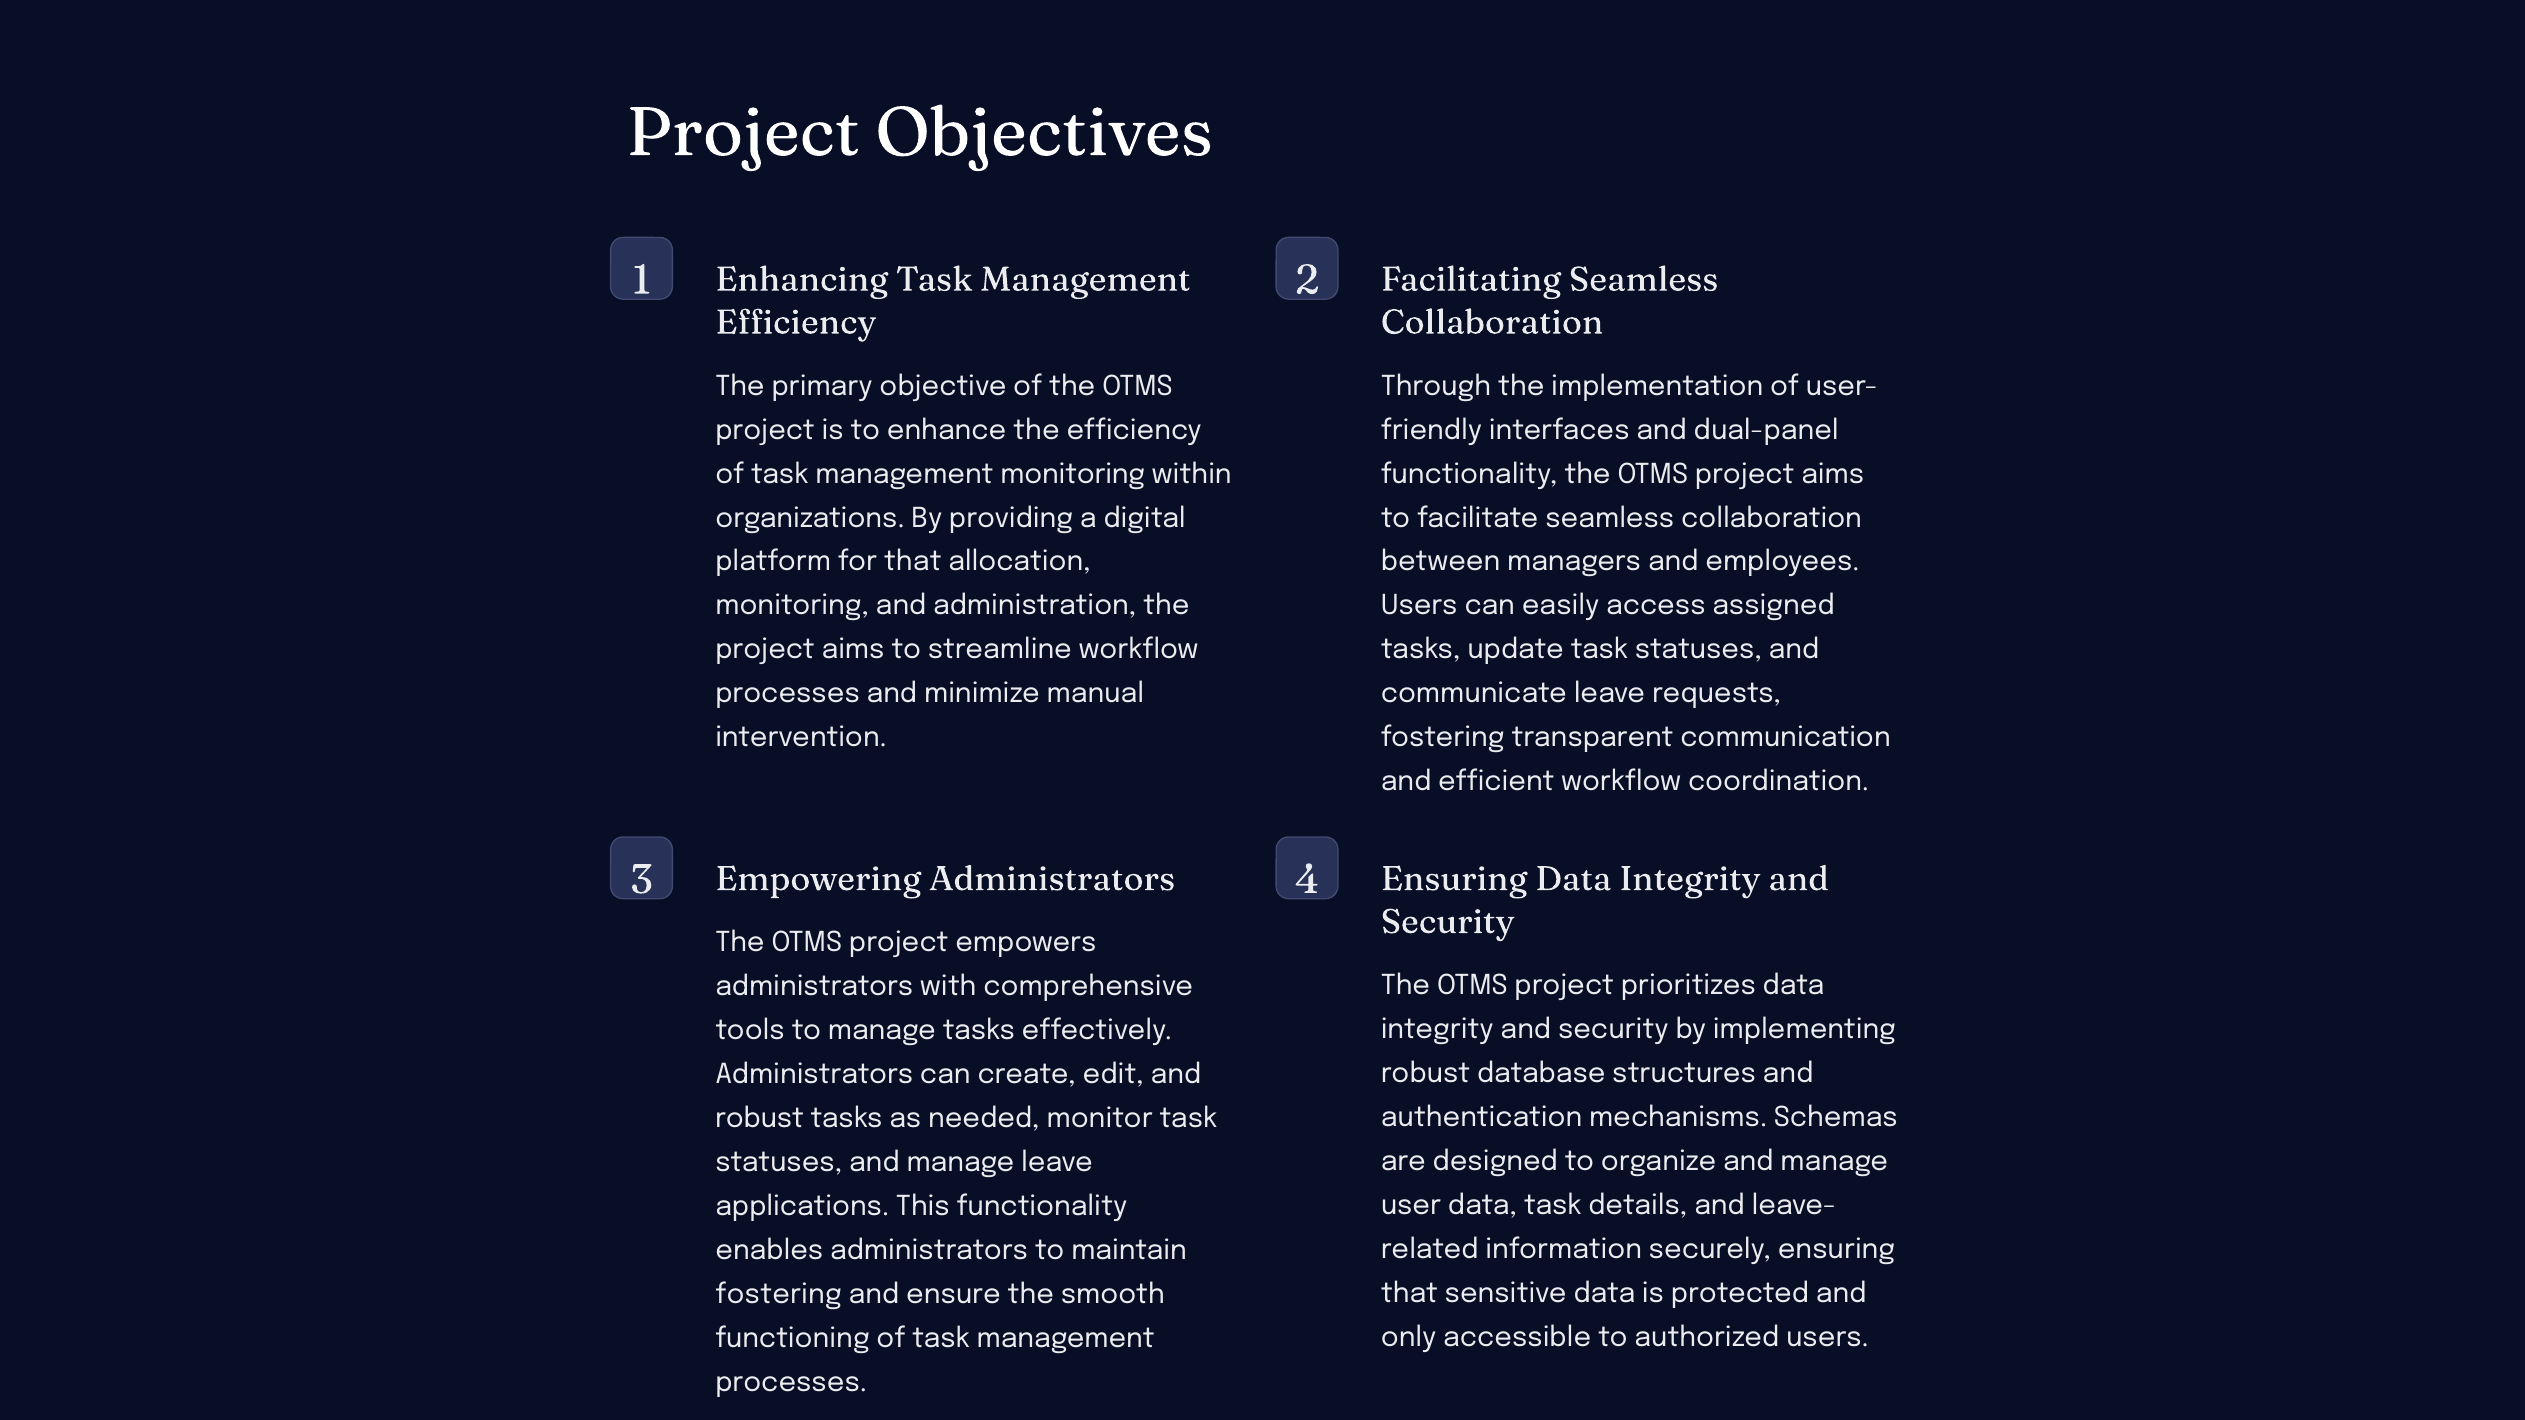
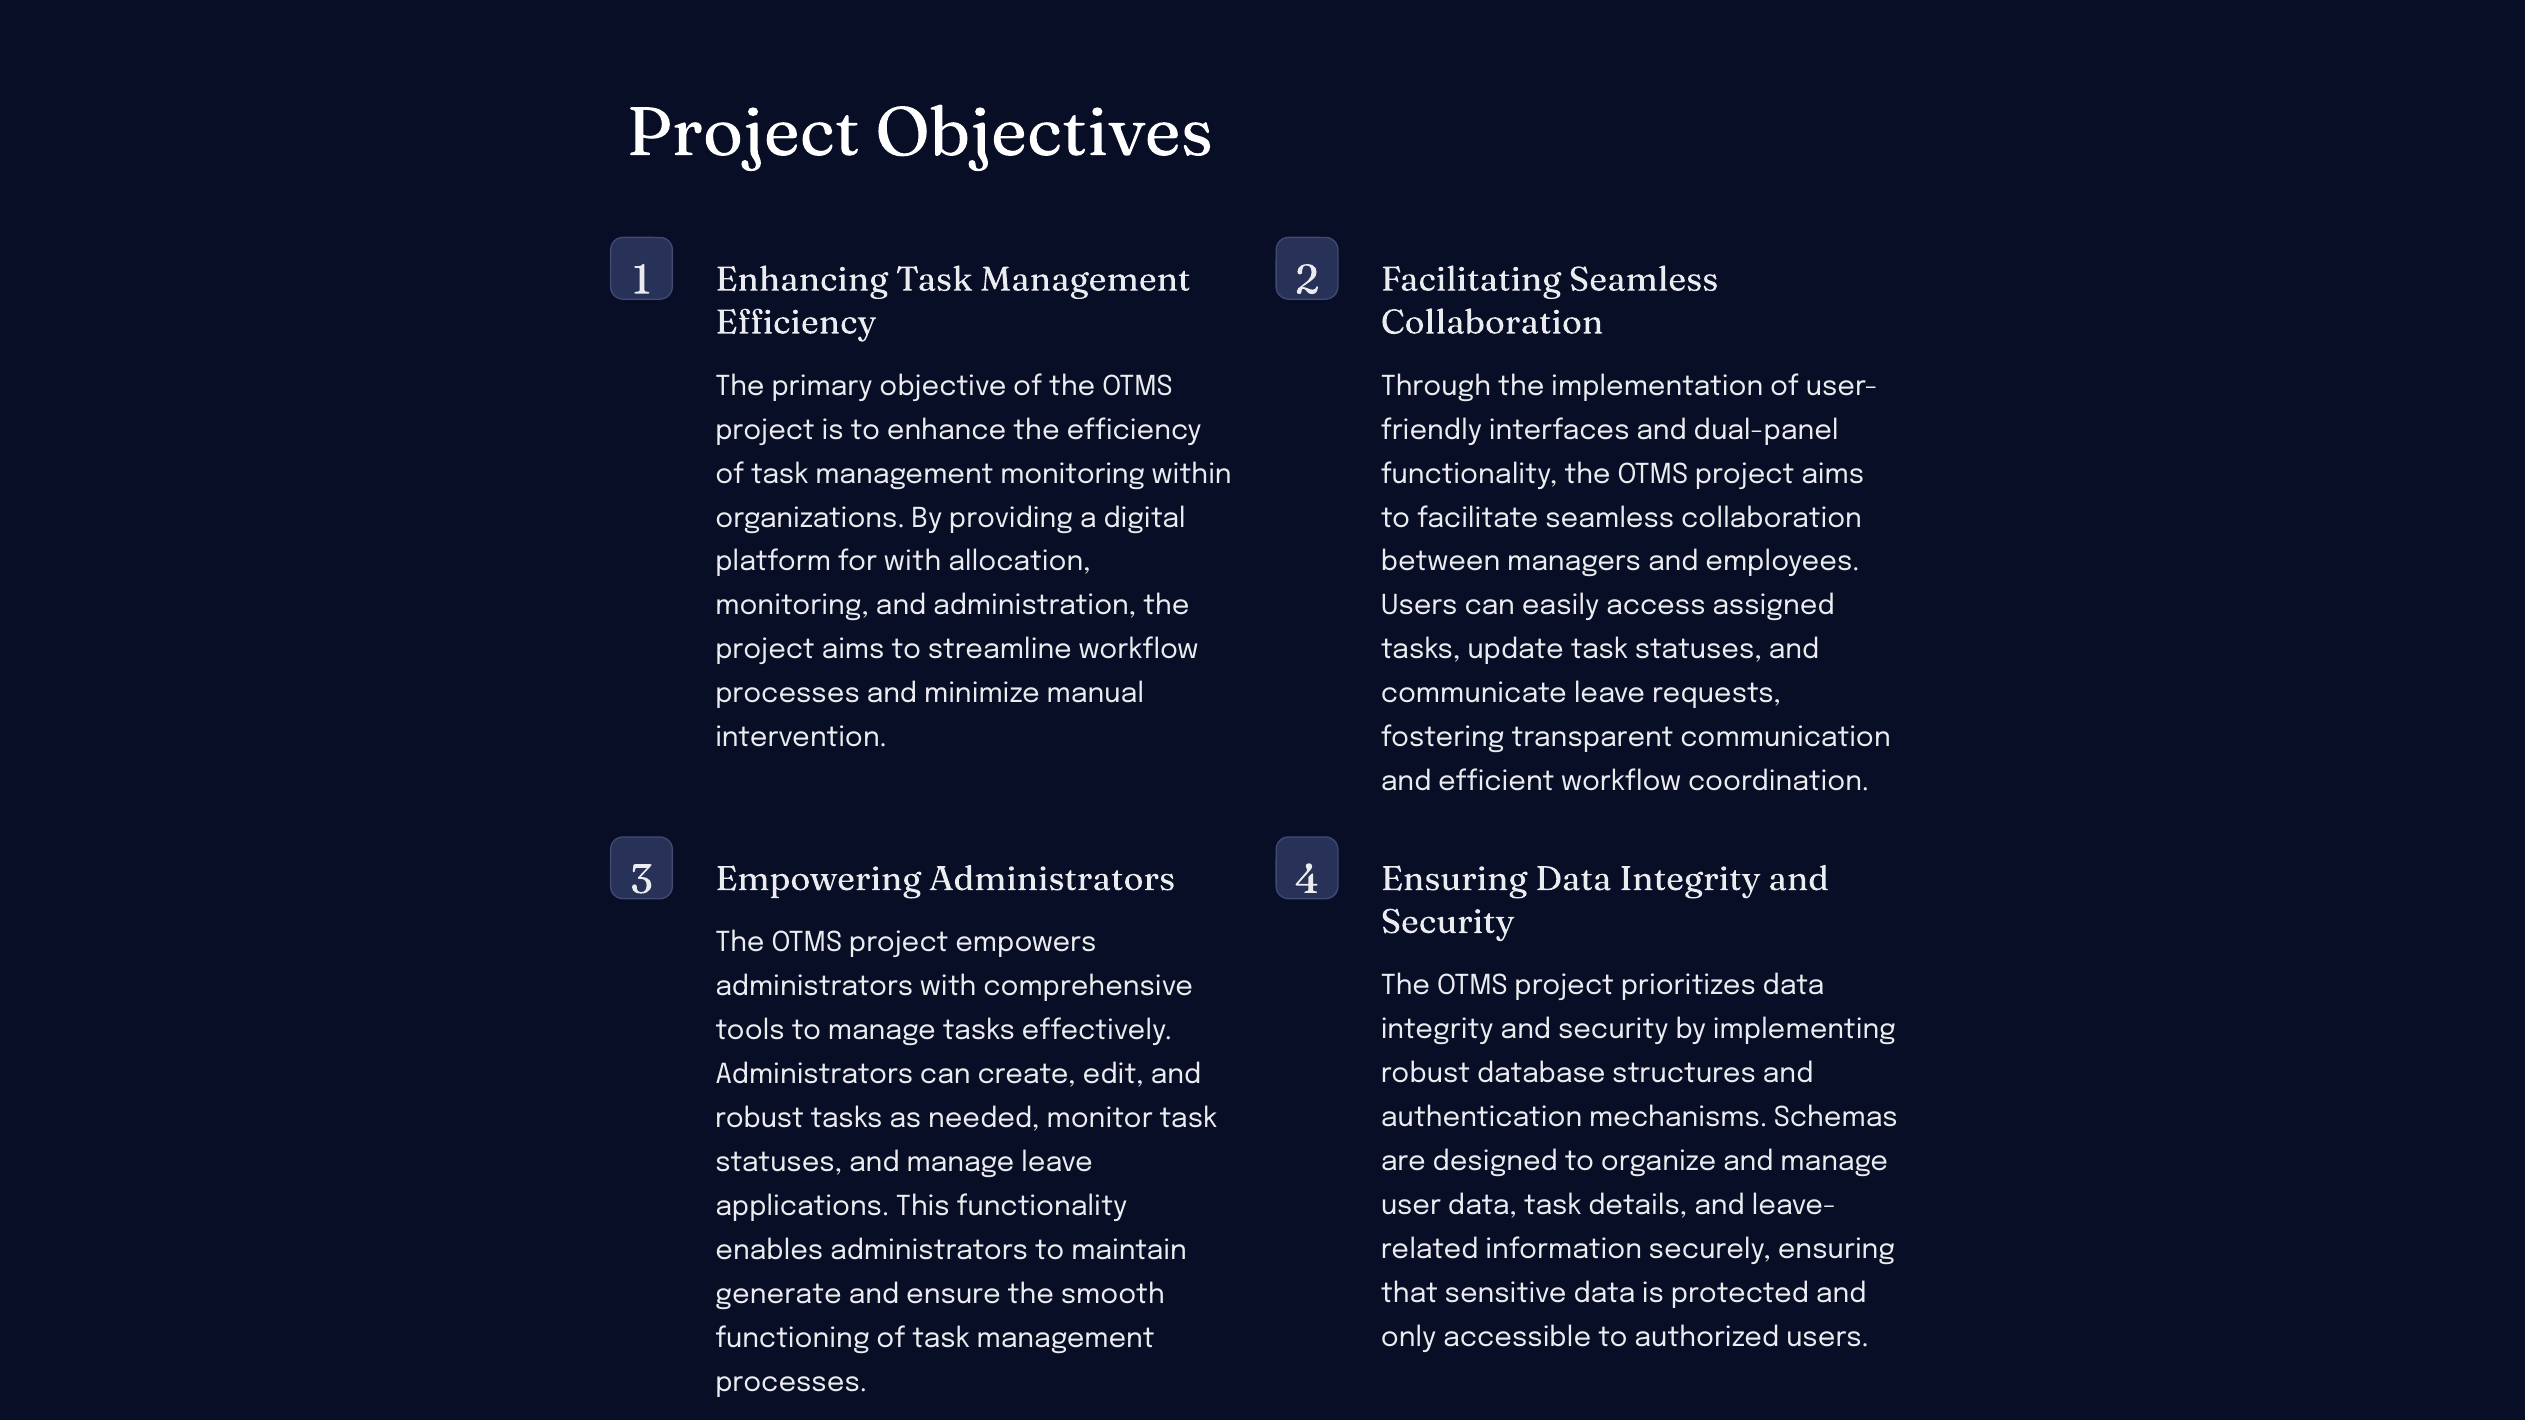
for that: that -> with (913, 562)
fostering: fostering -> generate (779, 1295)
